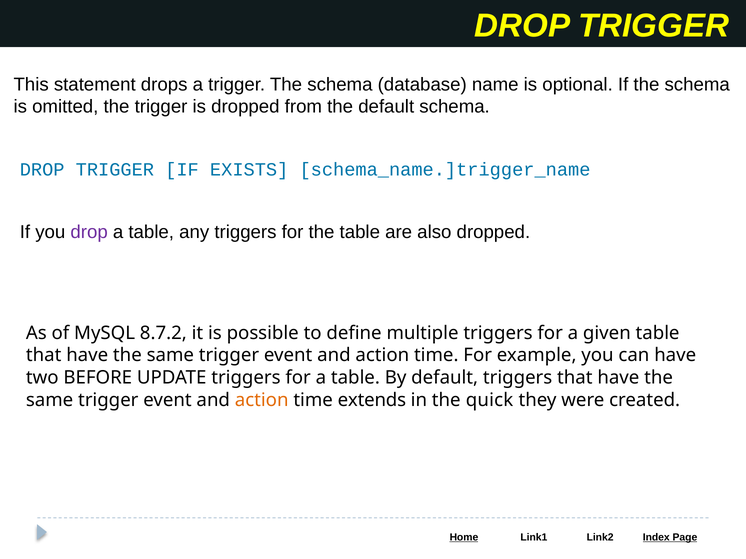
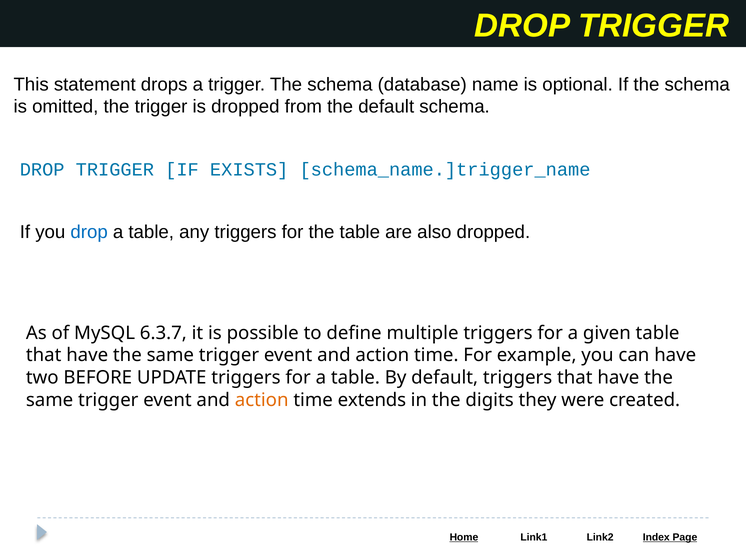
drop colour: purple -> blue (89, 232)
8.7.2: 8.7.2 -> 6.3.7 (163, 333)
quick: quick -> digits (490, 400)
